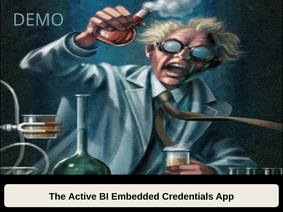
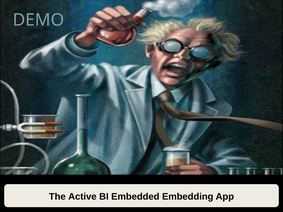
Credentials: Credentials -> Embedding (188, 197)
